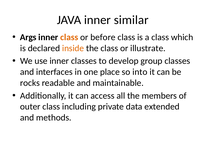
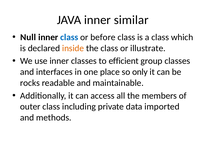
Args: Args -> Null (28, 37)
class colour: orange -> blue (69, 37)
develop: develop -> efficient (124, 61)
into: into -> only (140, 72)
extended: extended -> imported (162, 107)
